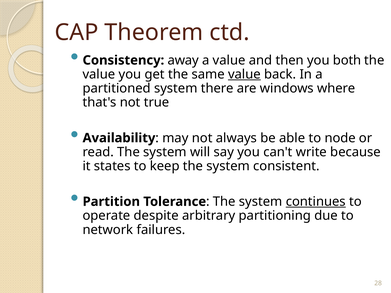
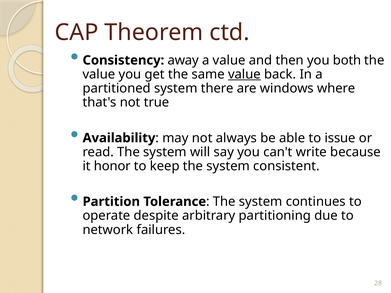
node: node -> issue (340, 138)
states: states -> honor (112, 166)
continues underline: present -> none (316, 202)
